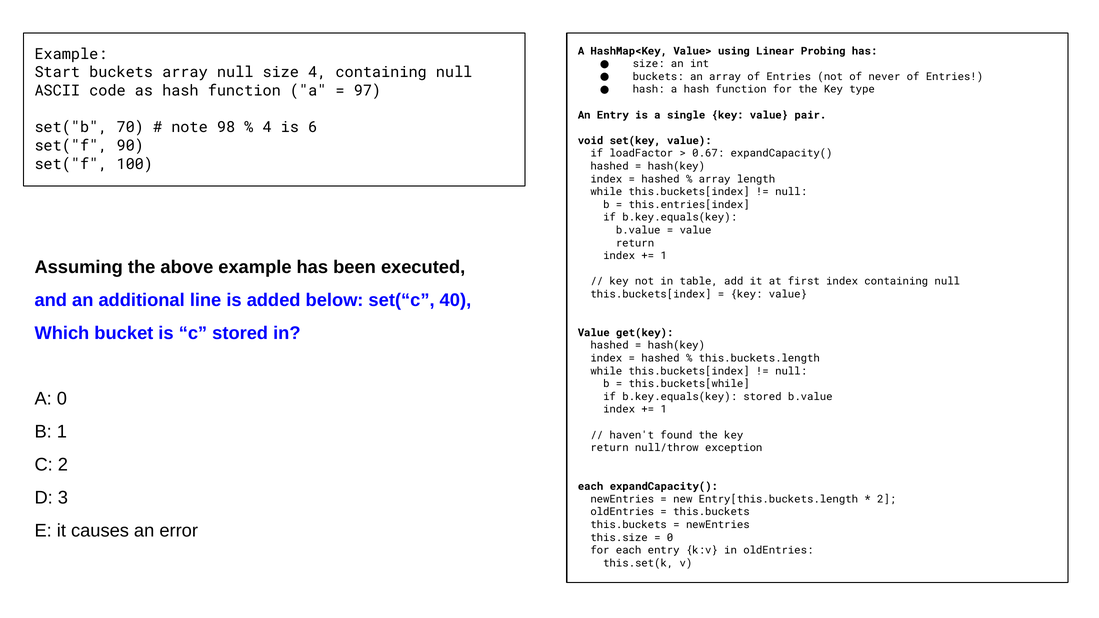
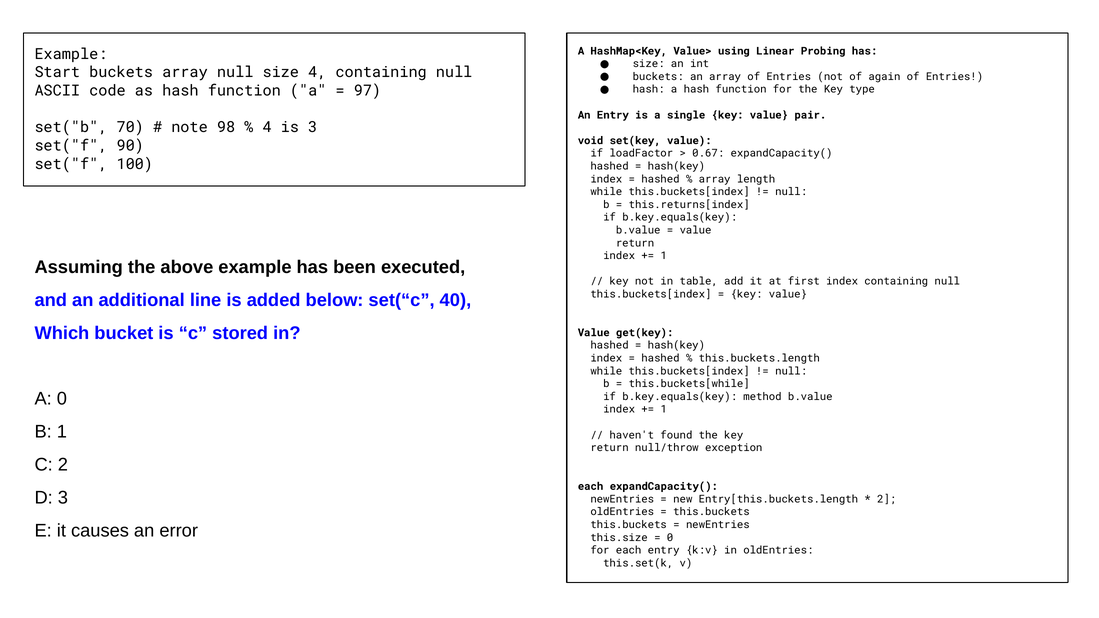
never: never -> again (884, 77)
is 6: 6 -> 3 (313, 127)
this.entries[index: this.entries[index -> this.returns[index (689, 205)
b.key.equals(key stored: stored -> method (762, 397)
